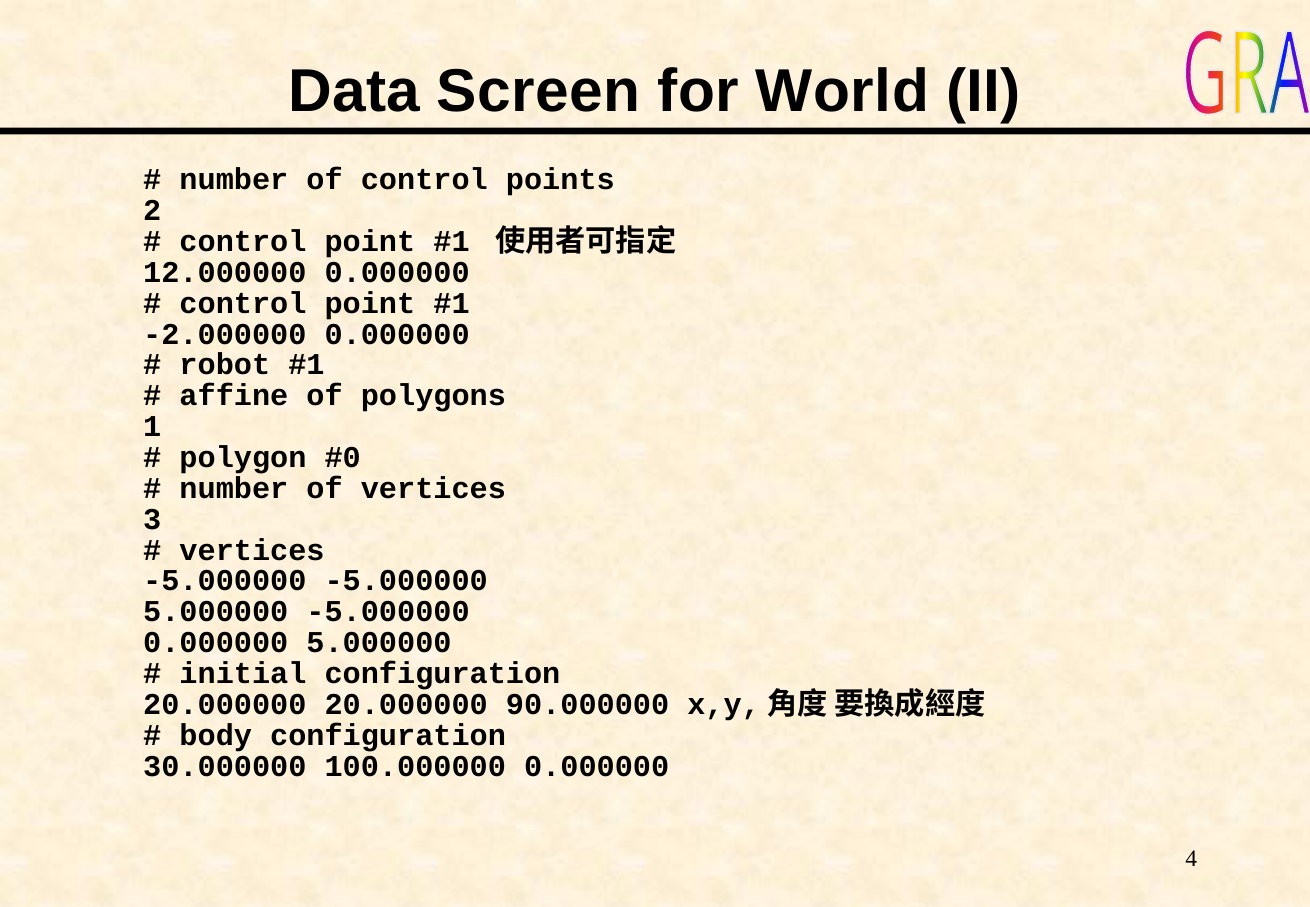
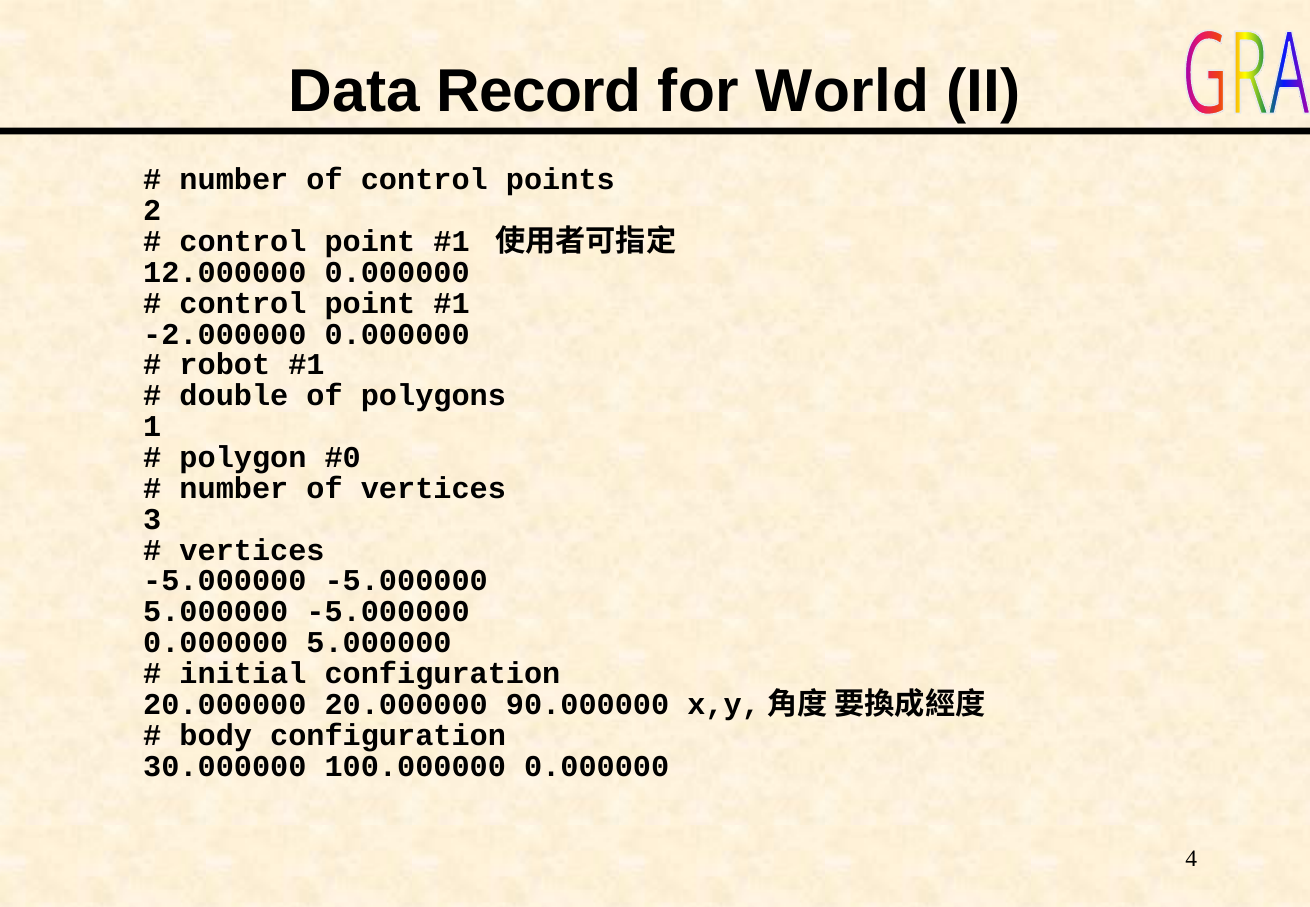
Screen: Screen -> Record (539, 92)
affine: affine -> double (234, 396)
